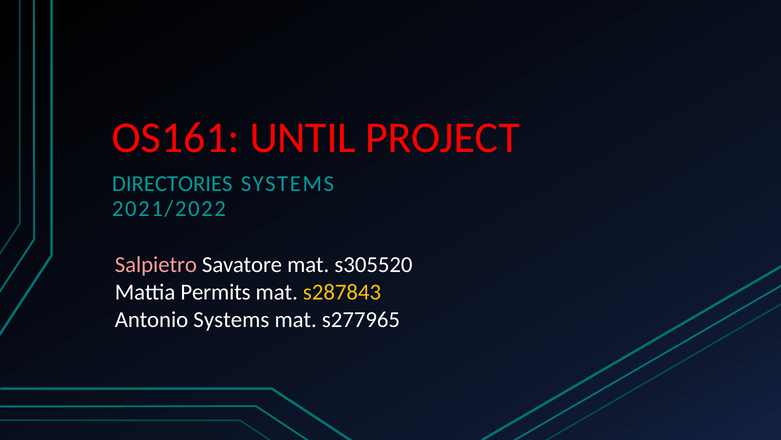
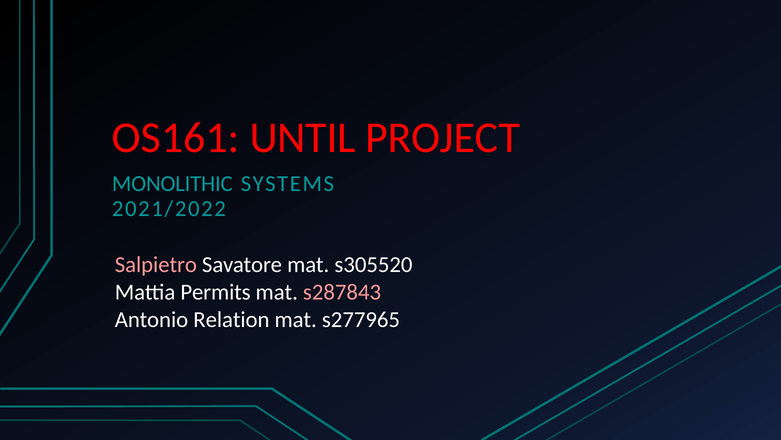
DIRECTORIES: DIRECTORIES -> MONOLITHIC (172, 184)
s287843 colour: yellow -> pink (342, 292)
Antonio Systems: Systems -> Relation (231, 319)
